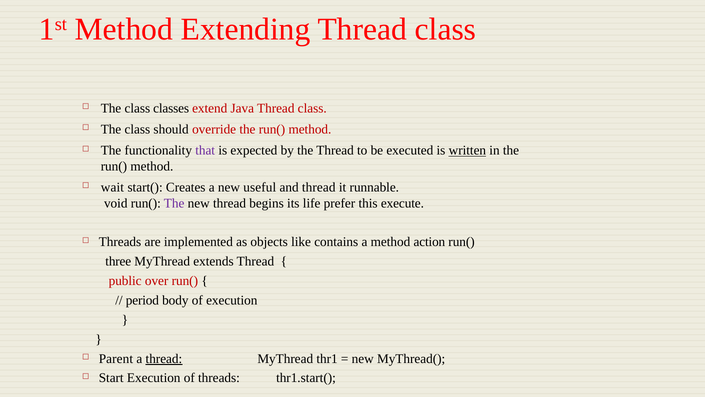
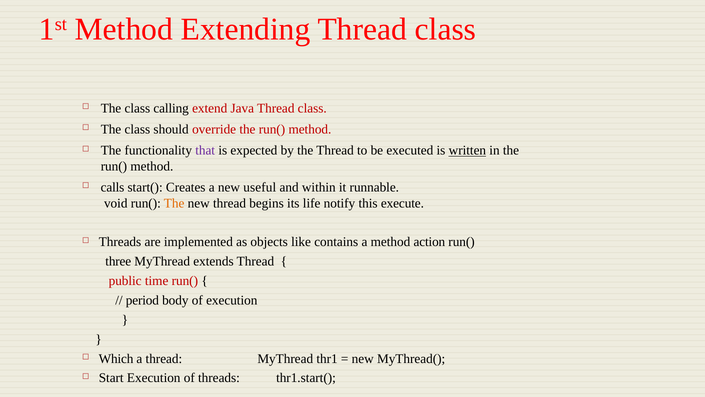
classes: classes -> calling (171, 108)
wait: wait -> calls (113, 187)
and thread: thread -> within (319, 187)
The colour: purple -> orange (174, 203)
prefer: prefer -> notify (339, 203)
over: over -> time (157, 281)
Parent: Parent -> Which (116, 358)
thread underline: present -> none (164, 358)
